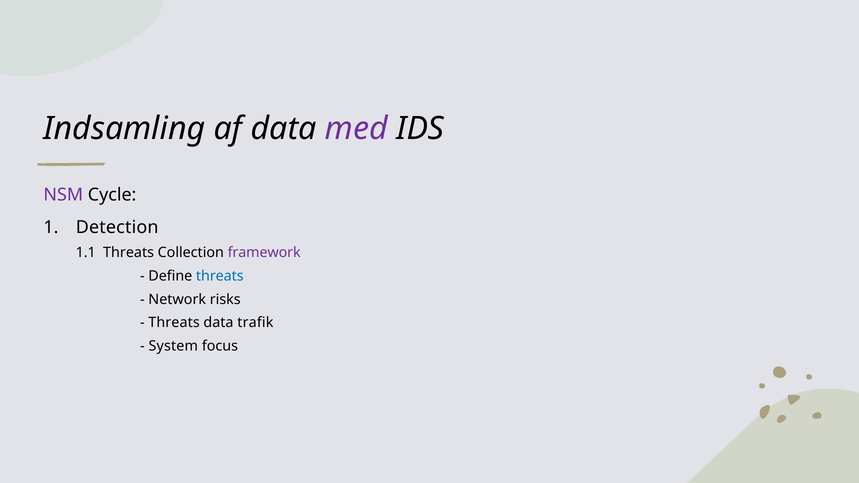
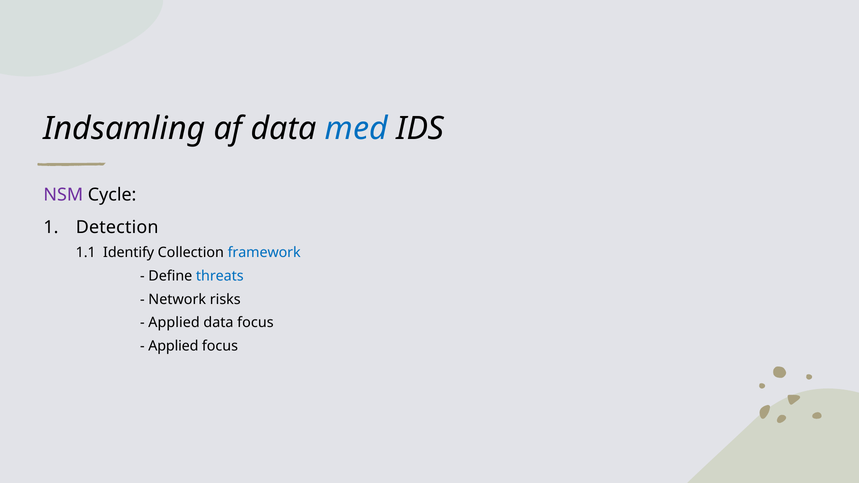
med colour: purple -> blue (356, 129)
1.1 Threats: Threats -> Identify (129, 253)
framework colour: purple -> blue (264, 253)
Threats: Threats -> Applied (174, 323)
data trafik: trafik -> focus (255, 323)
System: System -> Applied (173, 346)
